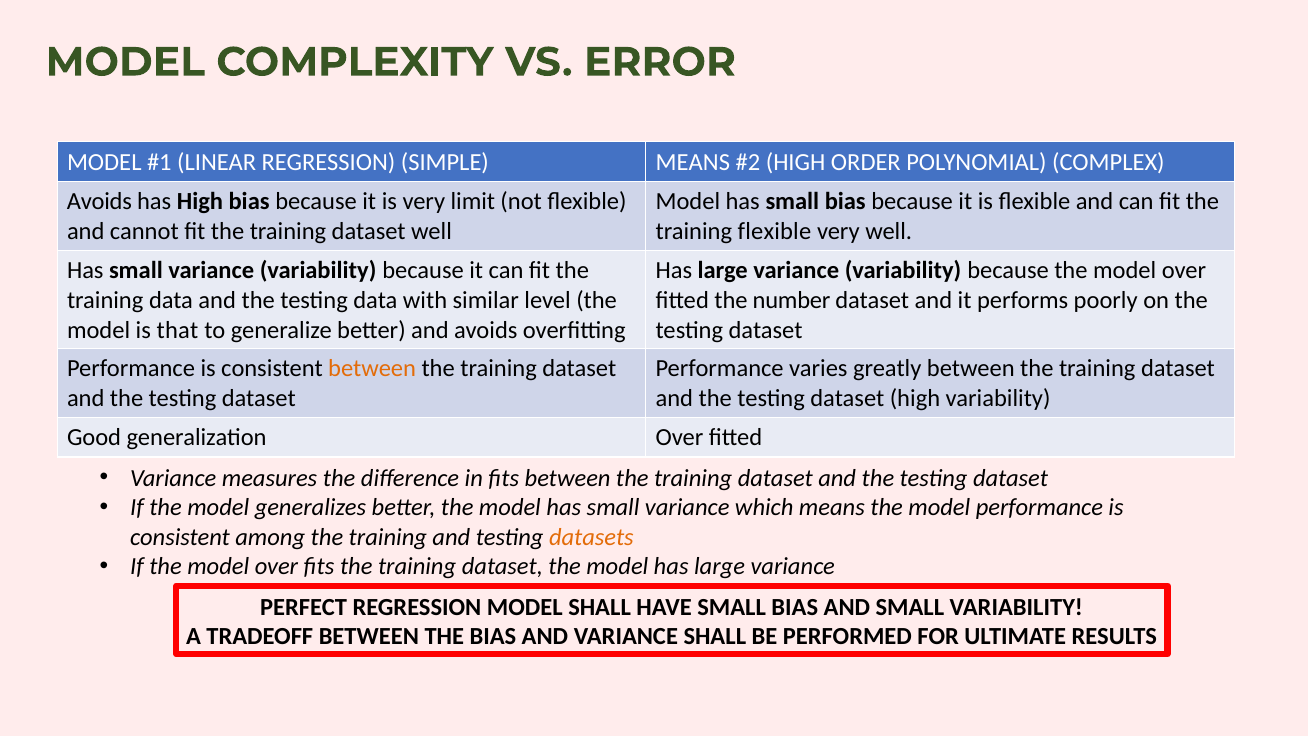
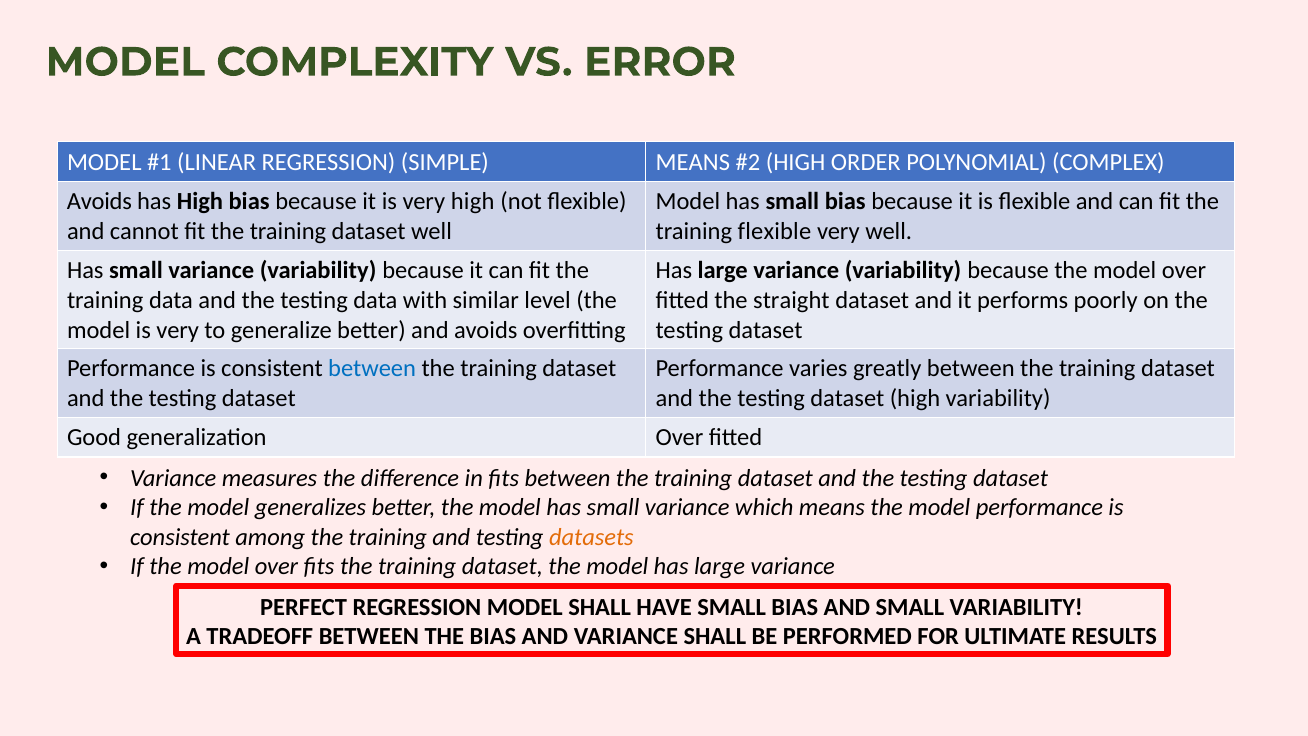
very limit: limit -> high (473, 202)
number: number -> straight (791, 300)
model is that: that -> very (178, 330)
between colour: orange -> blue (372, 369)
